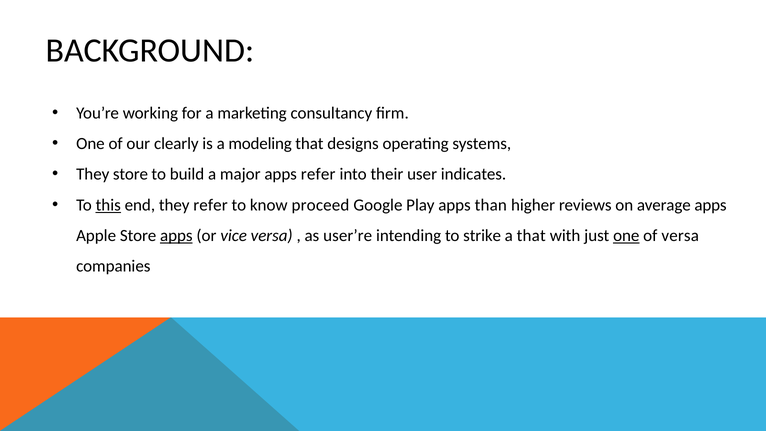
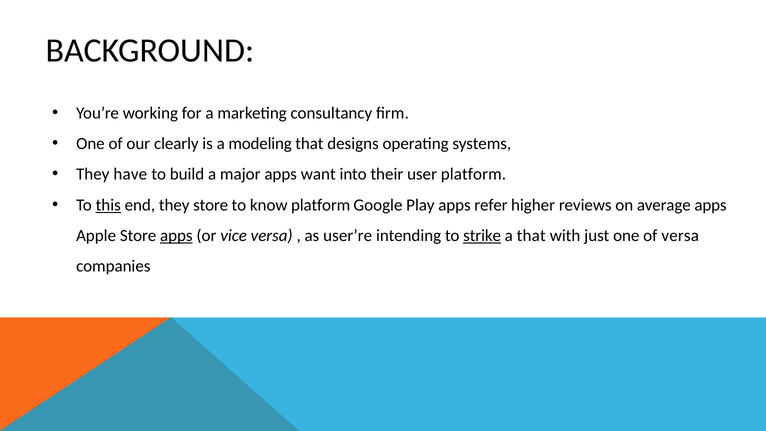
They store: store -> have (130, 174)
apps refer: refer -> want (318, 174)
user indicates: indicates -> platform (473, 174)
they refer: refer -> store (211, 205)
know proceed: proceed -> platform (321, 205)
than: than -> refer (491, 205)
strike underline: none -> present (482, 236)
one underline: present -> none (626, 236)
